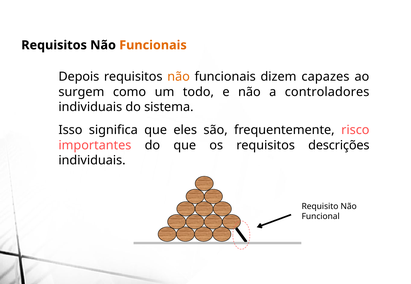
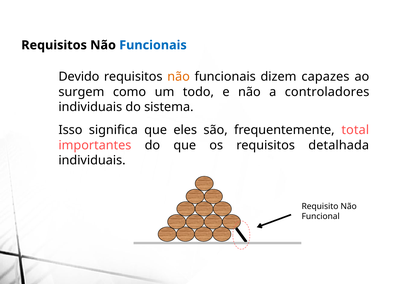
Funcionais colour: orange -> blue (153, 45)
Depois: Depois -> Devido (79, 77)
risco: risco -> total (355, 130)
descrições: descrições -> detalhada (339, 145)
